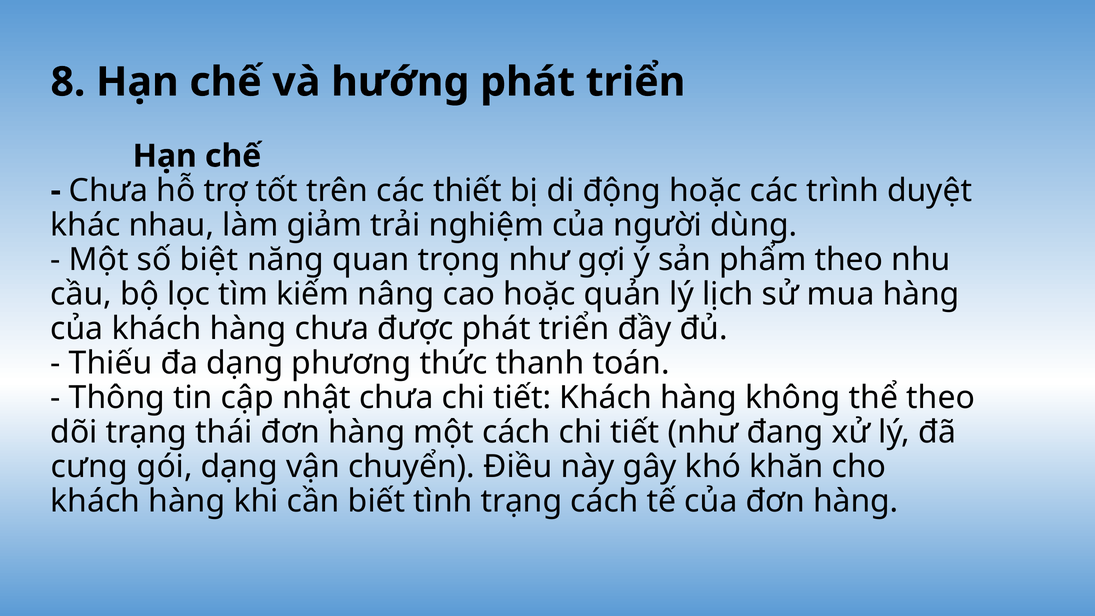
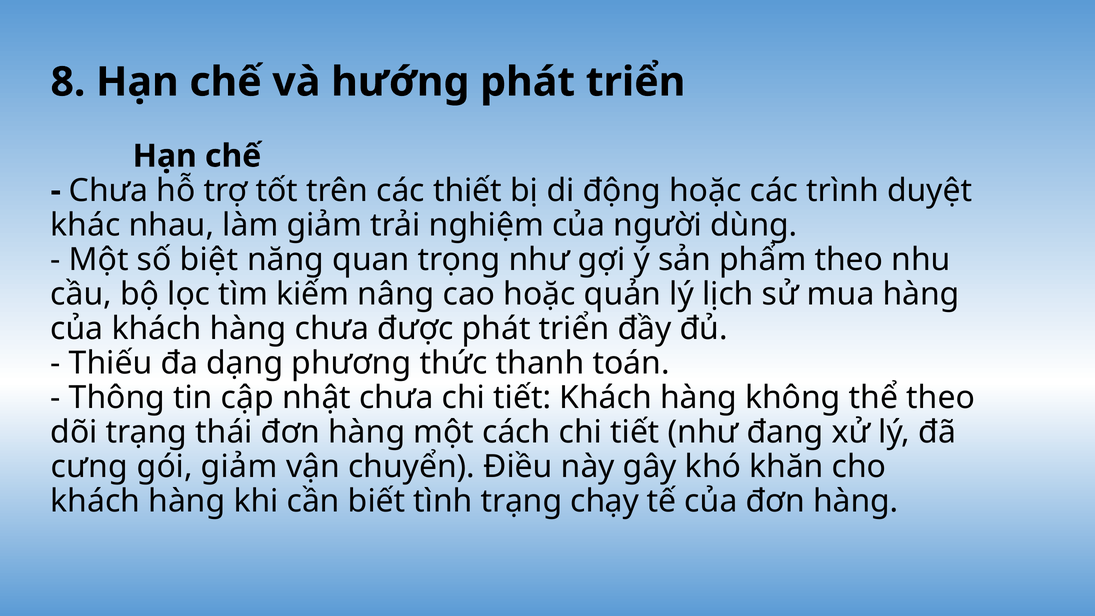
gói dạng: dạng -> giảm (239, 467)
trạng cách: cách -> chạy (605, 501)
